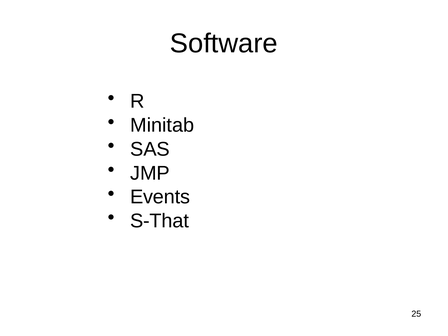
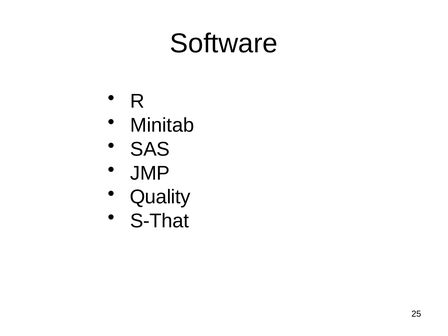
Events: Events -> Quality (160, 197)
